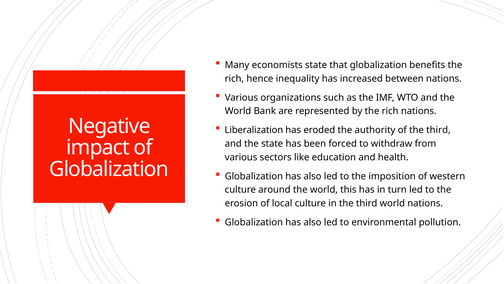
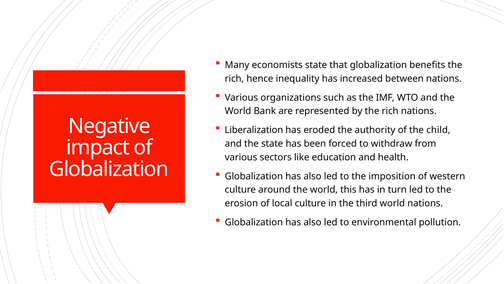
of the third: third -> child (438, 130)
